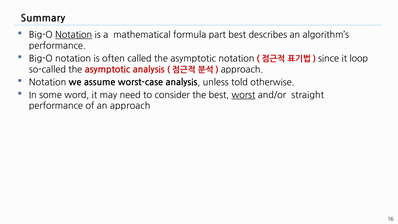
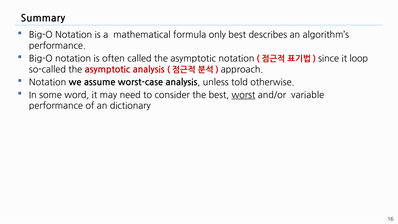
Notation underline: present -> none (74, 35)
part: part -> only (217, 35)
straight: straight -> variable (308, 95)
an approach: approach -> dictionary (130, 106)
